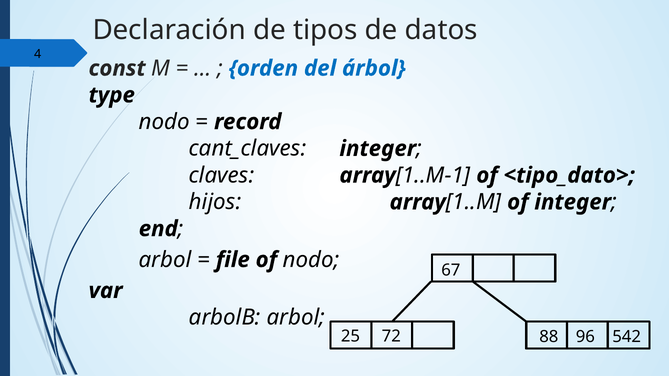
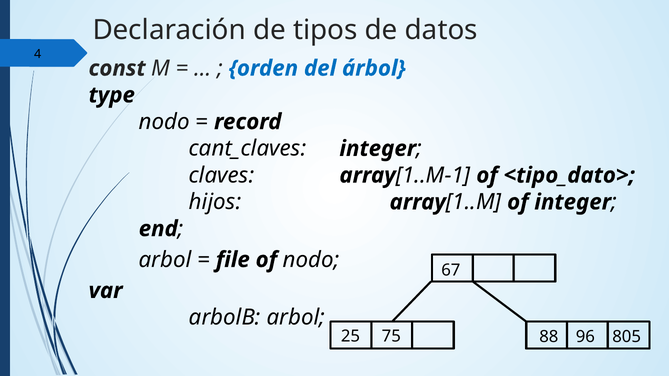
72: 72 -> 75 (391, 336)
542: 542 -> 805 (627, 337)
